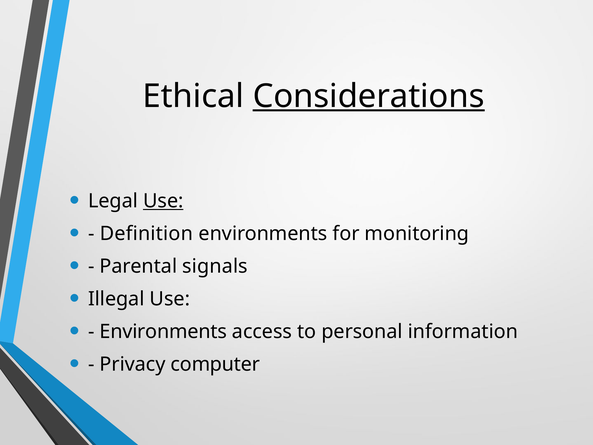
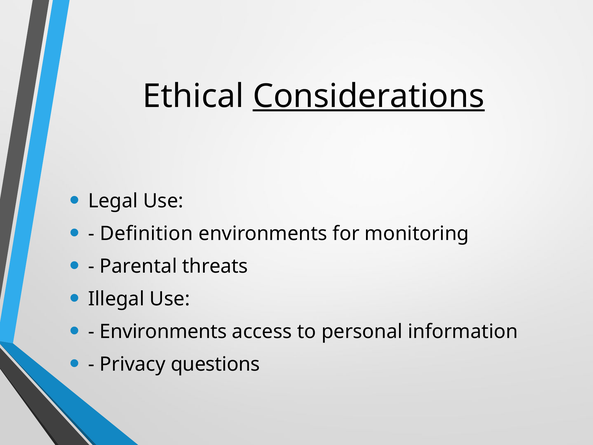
Use underline: present -> none (163, 201)
signals: signals -> threats (215, 266)
computer: computer -> questions (215, 364)
